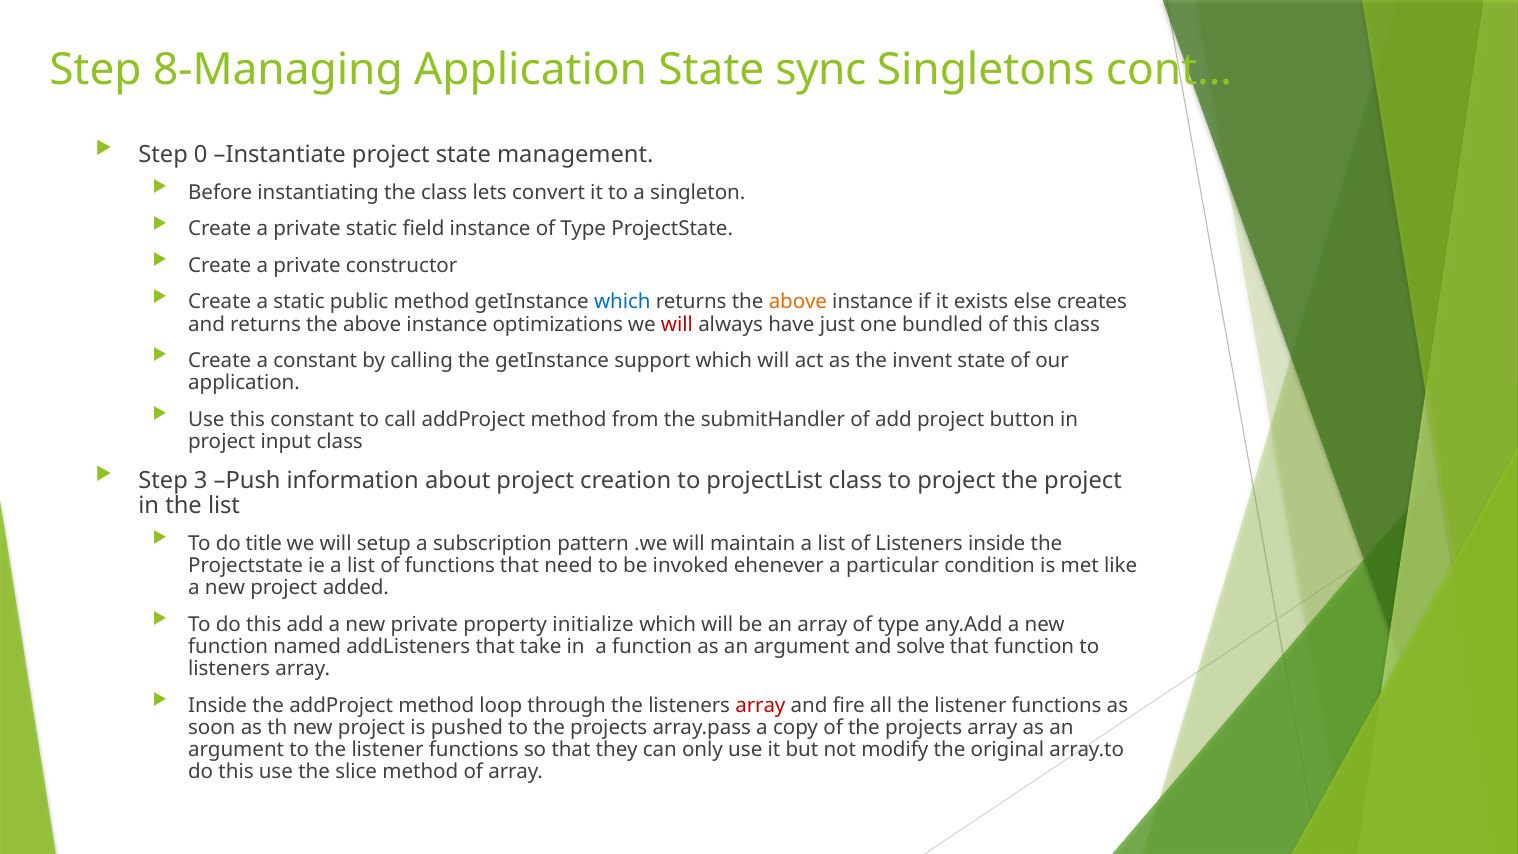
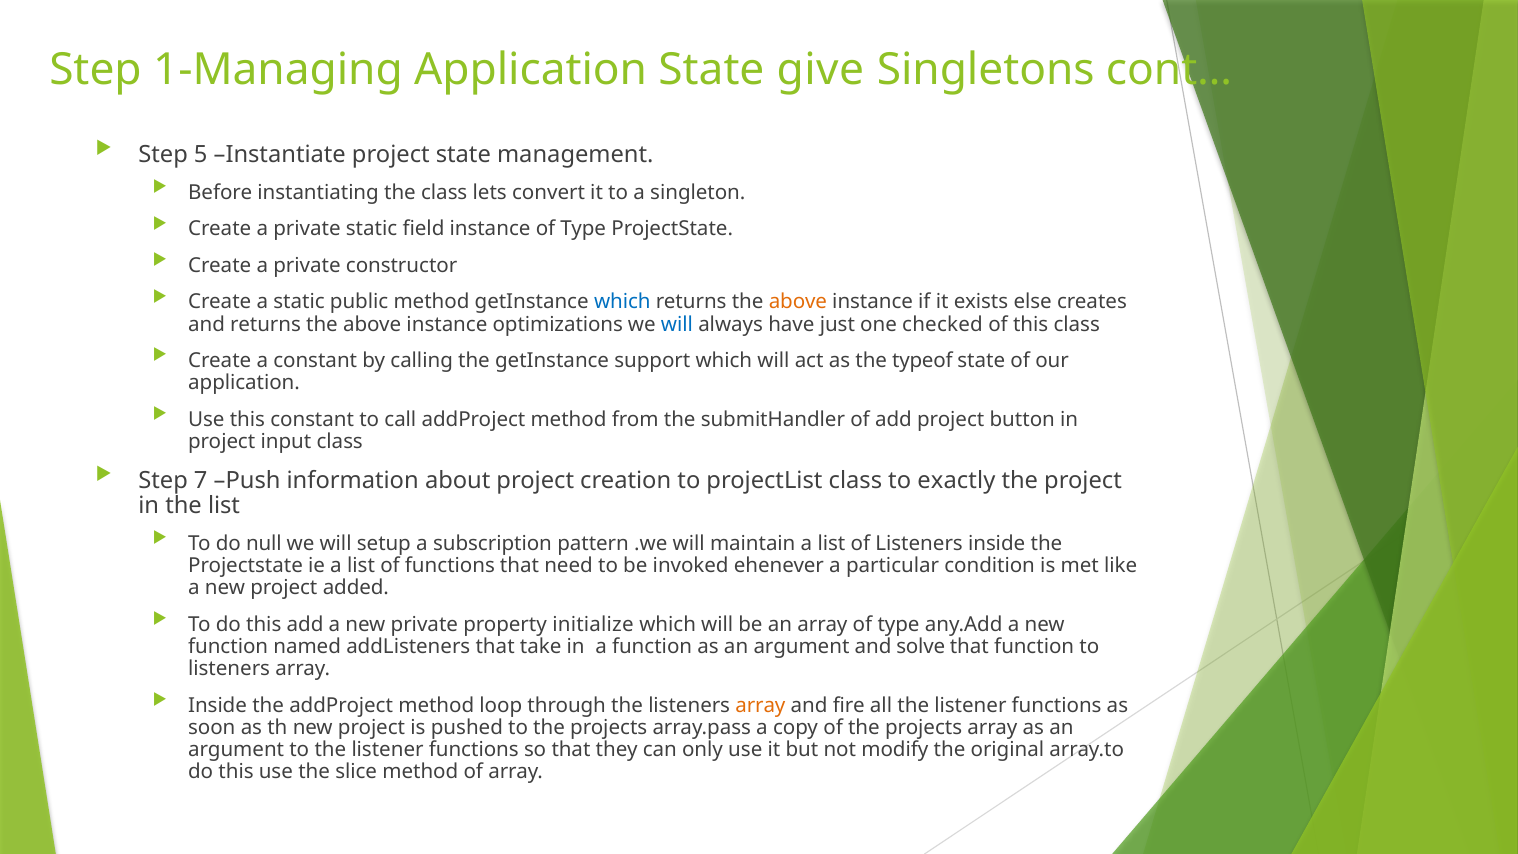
8-Managing: 8-Managing -> 1-Managing (278, 70)
sync: sync -> give (820, 70)
0: 0 -> 5 (201, 155)
will colour: red -> blue (677, 324)
bundled: bundled -> checked (943, 324)
invent: invent -> typeof (922, 361)
3: 3 -> 7 (201, 480)
to project: project -> exactly (956, 480)
title: title -> null (264, 544)
array colour: red -> orange (760, 705)
